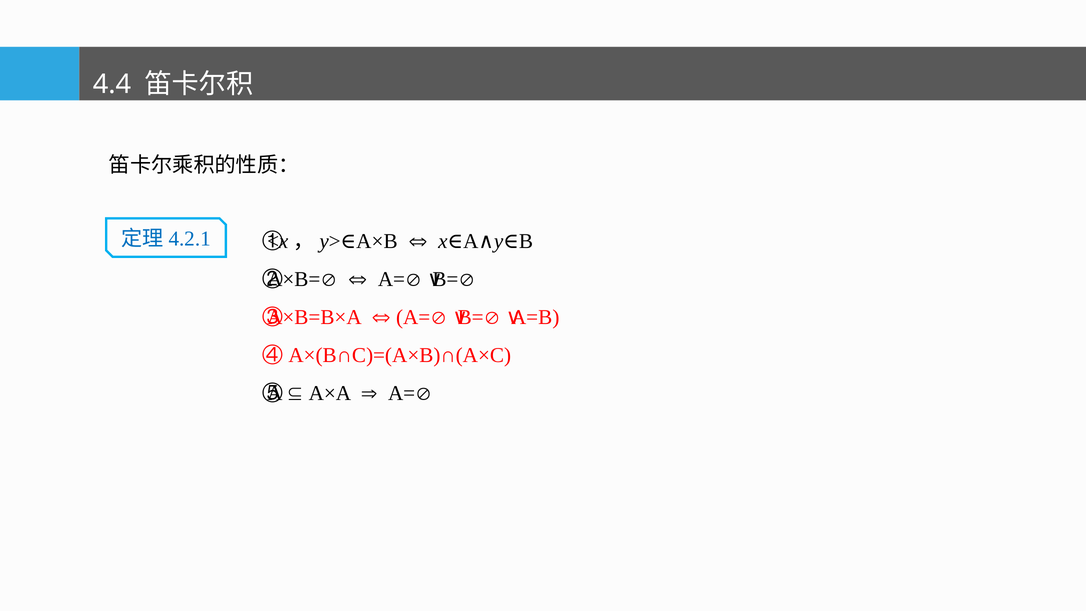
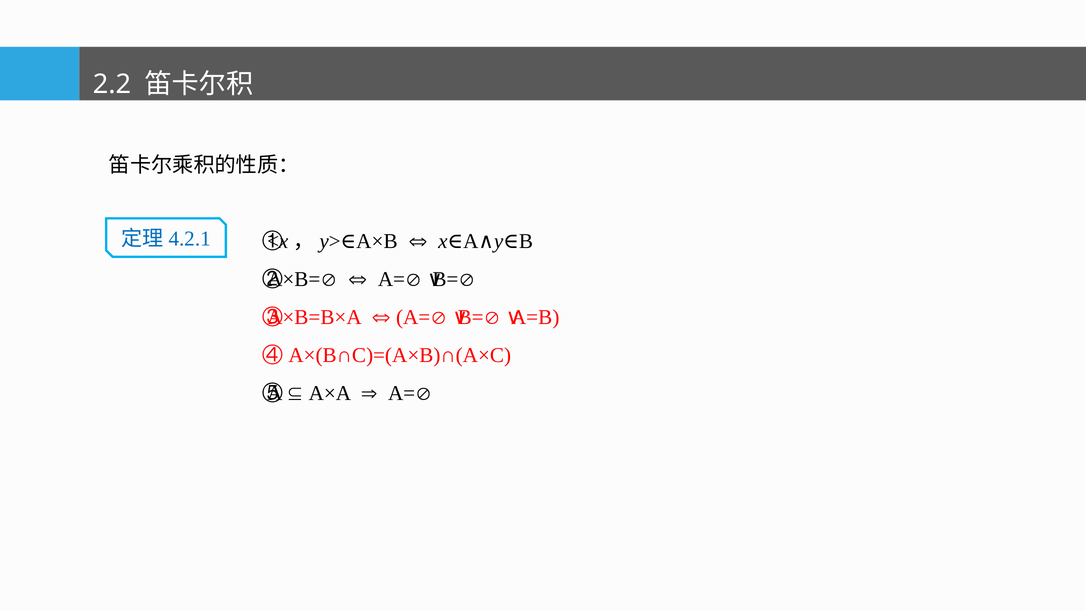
4.4: 4.4 -> 2.2 (112, 84)
